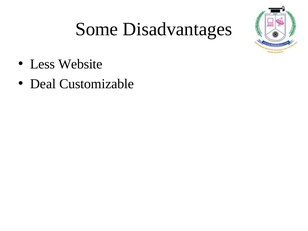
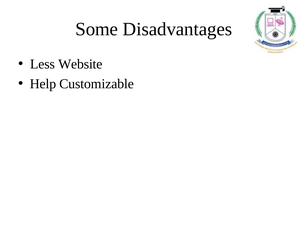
Deal: Deal -> Help (43, 84)
